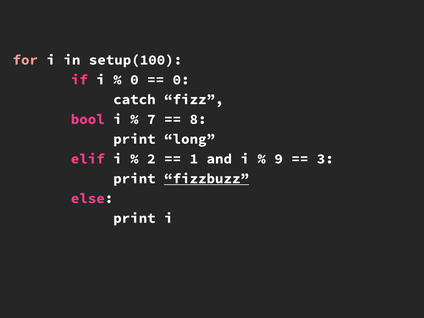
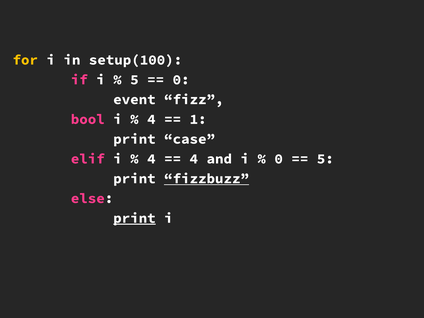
for colour: pink -> yellow (25, 60)
0: 0 -> 5 (134, 80)
catch: catch -> event (134, 99)
7: 7 -> 4 (151, 119)
8: 8 -> 1 (198, 119)
long: long -> case (190, 139)
2: 2 -> 4 (151, 159)
1: 1 -> 4 (194, 159)
9: 9 -> 0 (279, 159)
3: 3 -> 5 (325, 159)
print underline: none -> present (134, 218)
